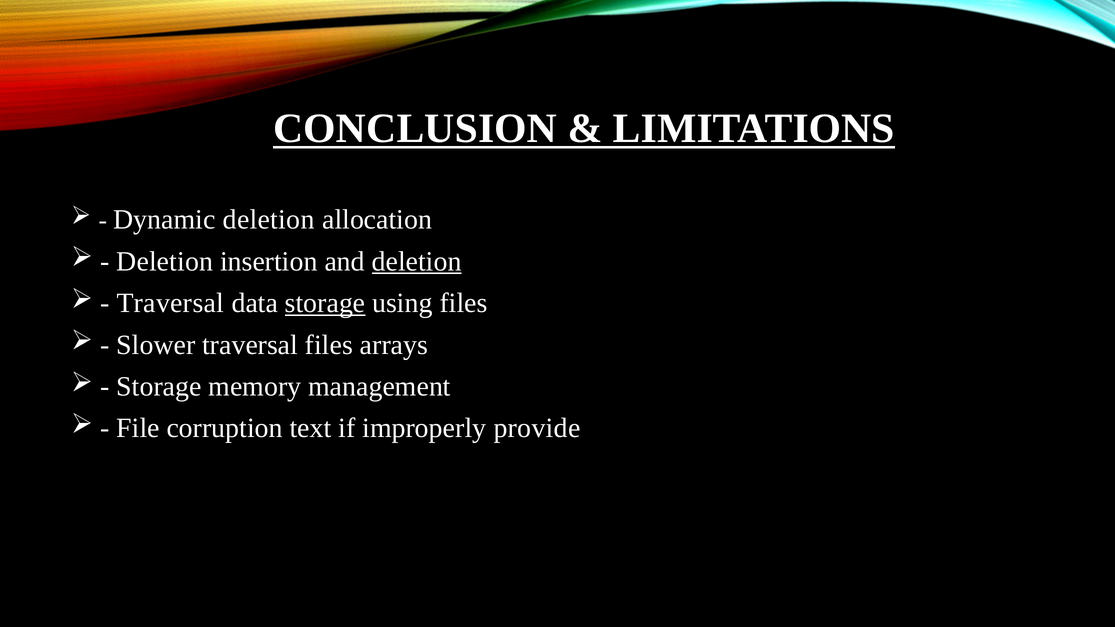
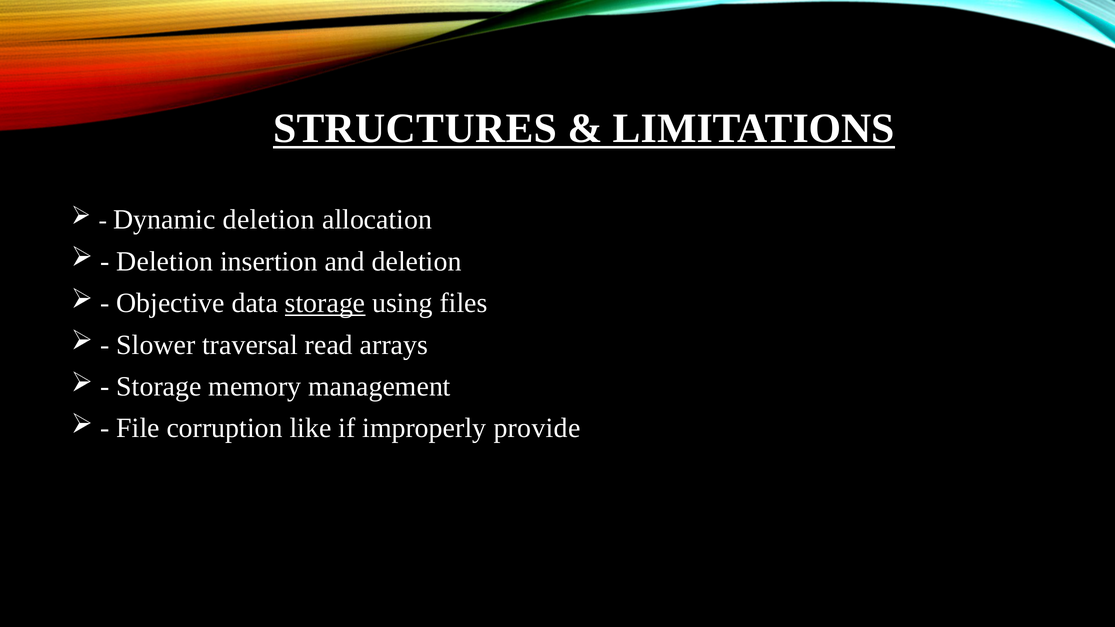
CONCLUSION: CONCLUSION -> STRUCTURES (415, 129)
deletion underline: present -> none (417, 261)
Traversal: Traversal -> Objective (170, 303)
traversal files: files -> read (329, 345)
text: text -> like (310, 428)
